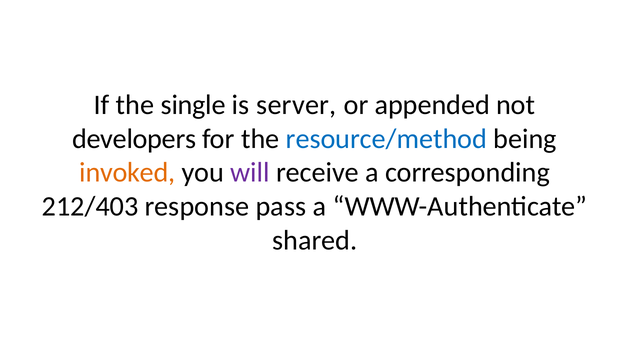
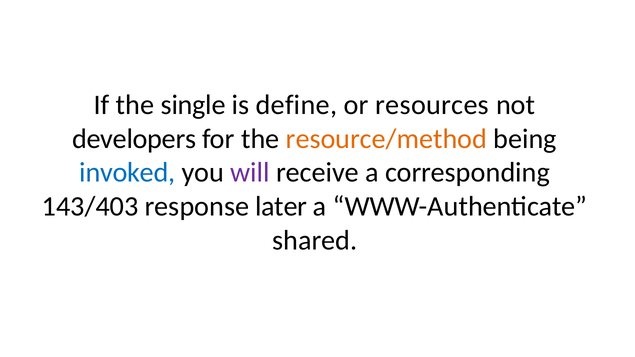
server: server -> define (296, 105)
appended: appended -> resources (432, 105)
resource/method colour: blue -> orange (386, 139)
invoked colour: orange -> blue (127, 173)
212/403: 212/403 -> 143/403 (90, 207)
pass: pass -> later (281, 207)
